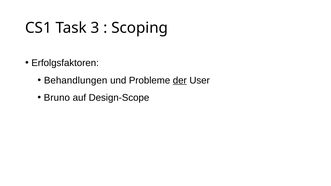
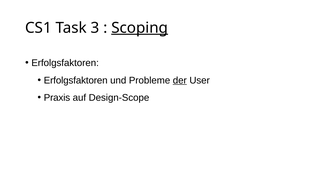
Scoping underline: none -> present (140, 28)
Behandlungen: Behandlungen -> Erfolgsfaktoren (76, 80)
Bruno: Bruno -> Praxis (57, 98)
